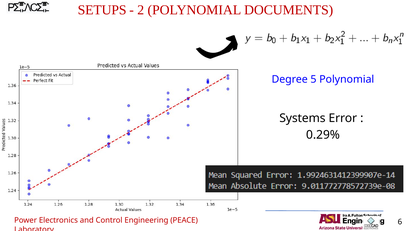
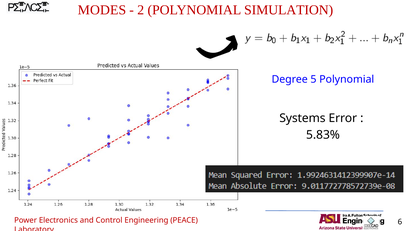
SETUPS: SETUPS -> MODES (102, 10)
DOCUMENTS: DOCUMENTS -> SIMULATION (289, 10)
0.29%: 0.29% -> 5.83% (323, 135)
